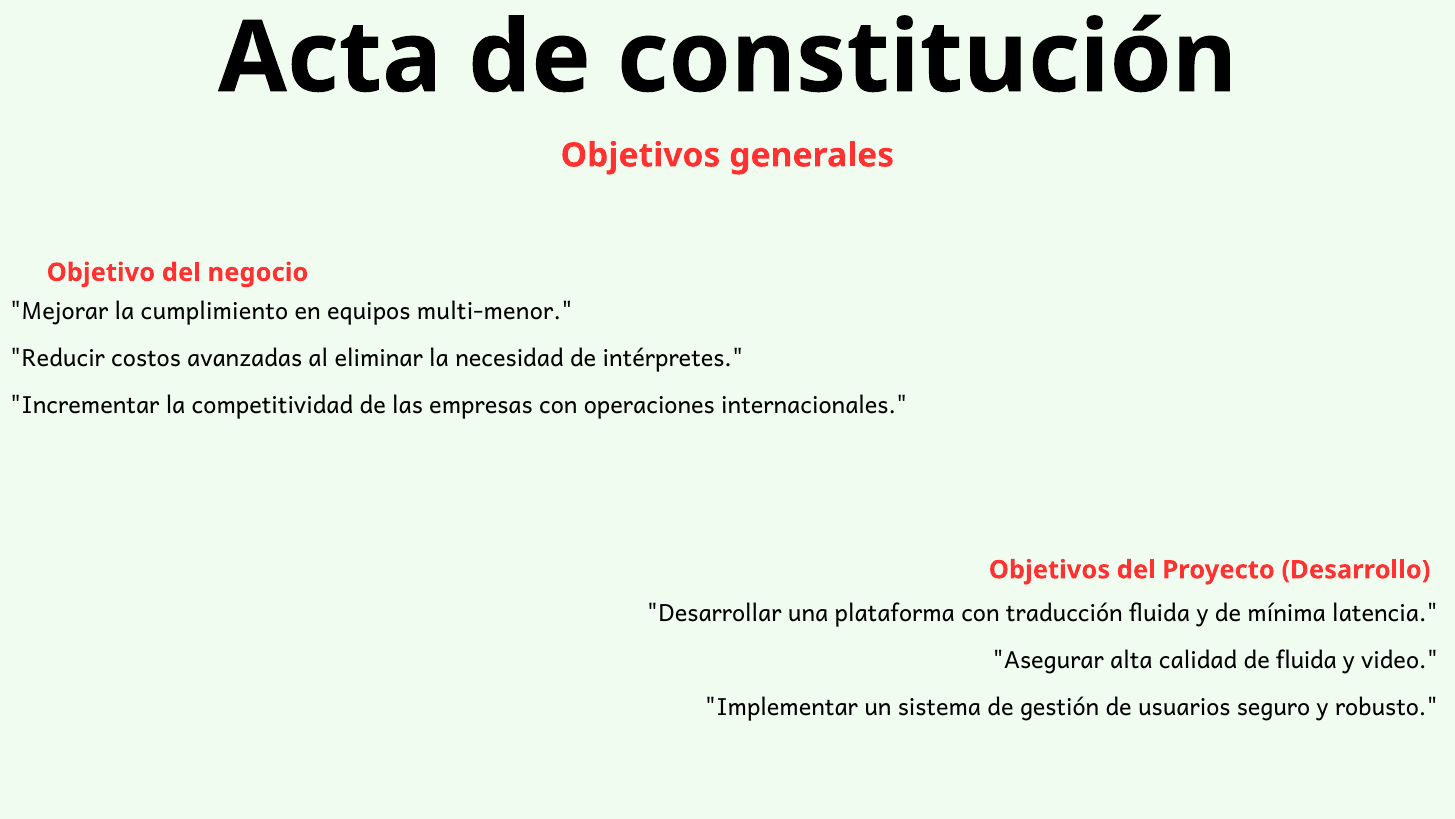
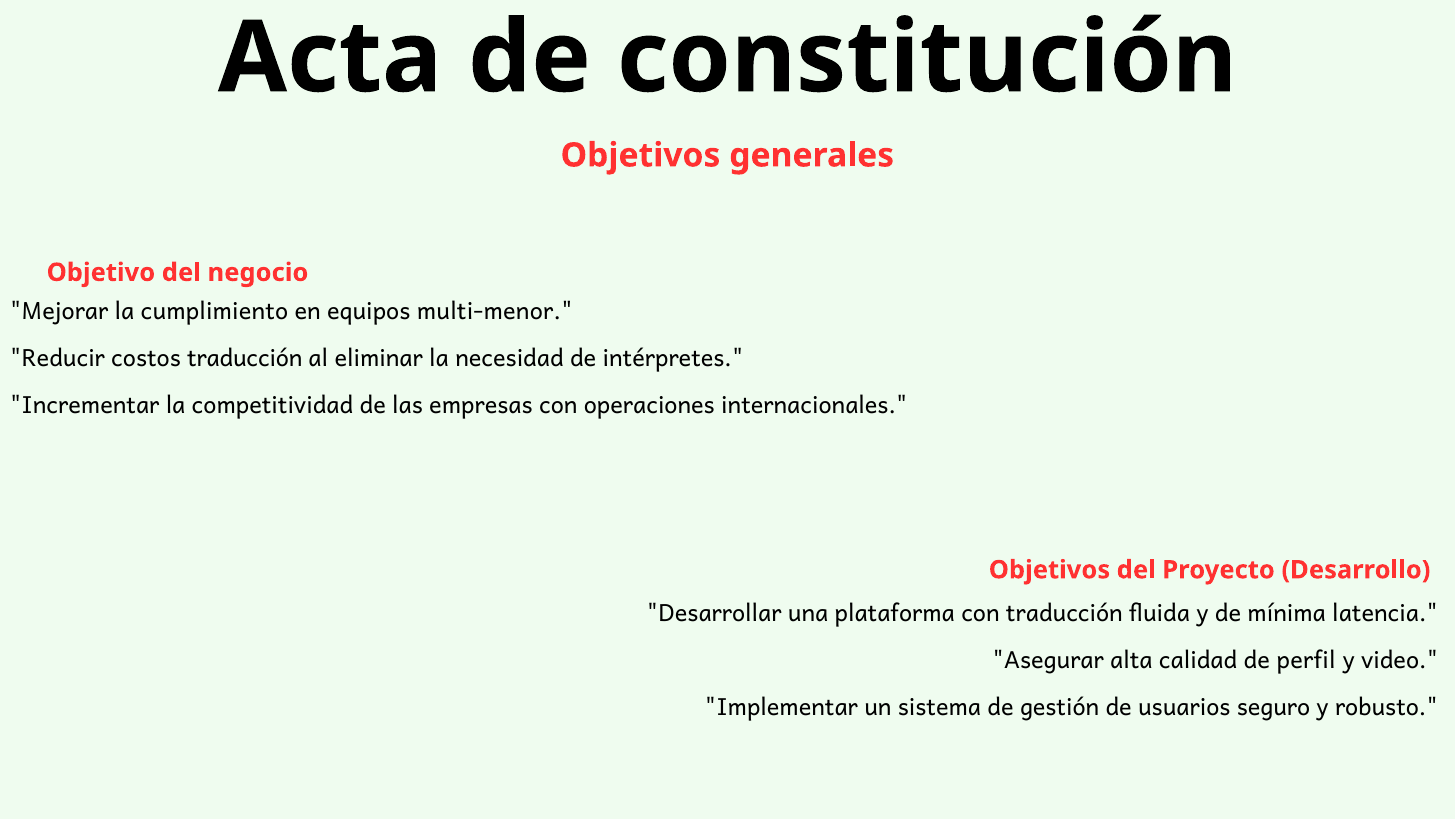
costos avanzadas: avanzadas -> traducción (245, 358)
de fluida: fluida -> perfil (1306, 661)
